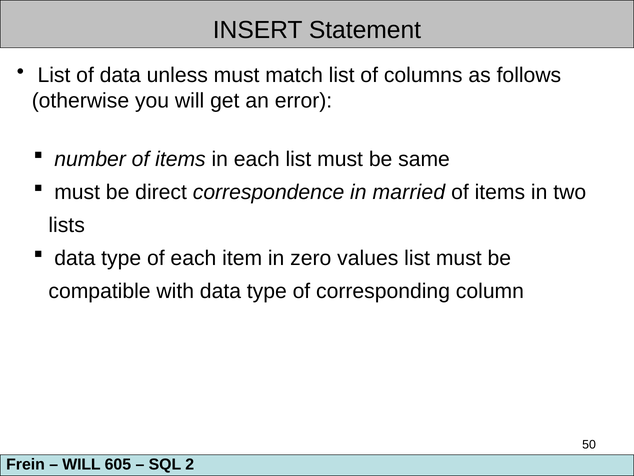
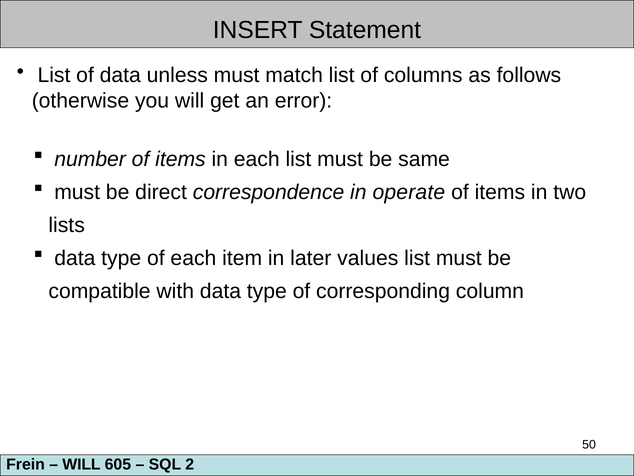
married: married -> operate (409, 192)
zero: zero -> later (311, 258)
